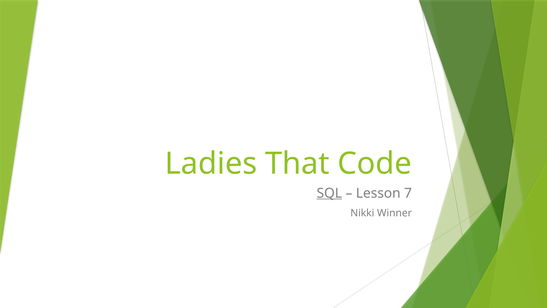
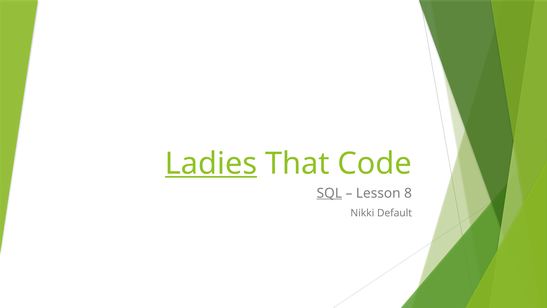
Ladies underline: none -> present (211, 163)
7: 7 -> 8 (408, 193)
Winner: Winner -> Default (394, 213)
